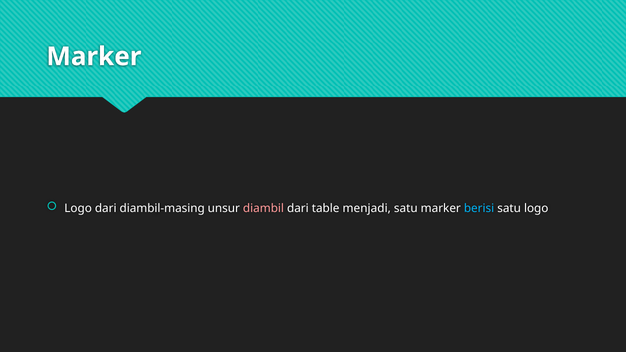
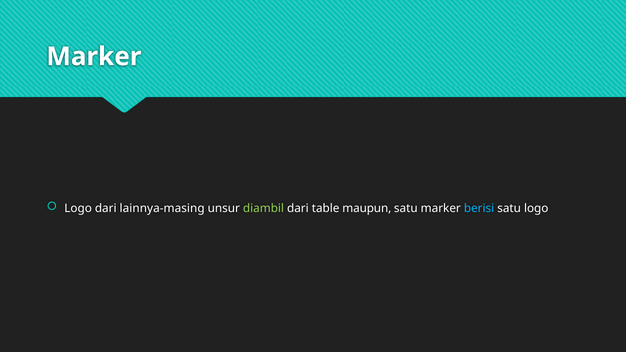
diambil-masing: diambil-masing -> lainnya-masing (162, 208)
diambil colour: pink -> light green (263, 208)
menjadi: menjadi -> maupun (367, 208)
